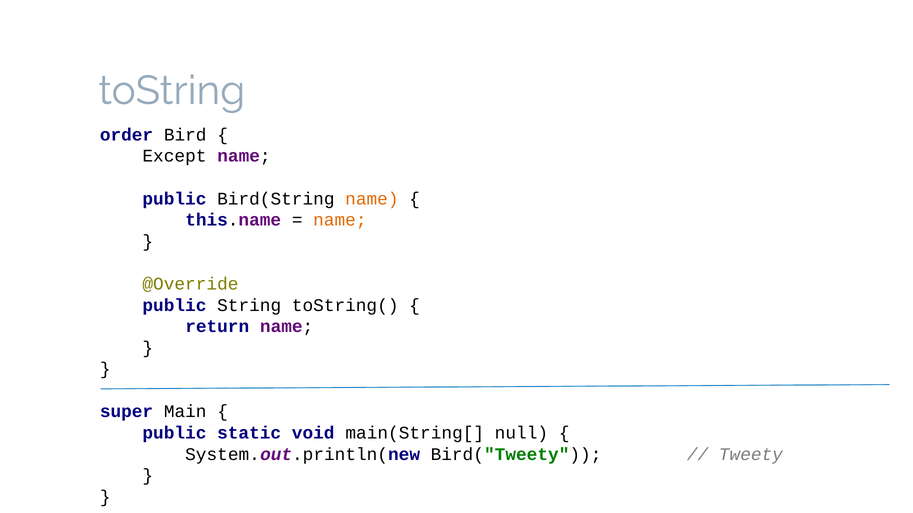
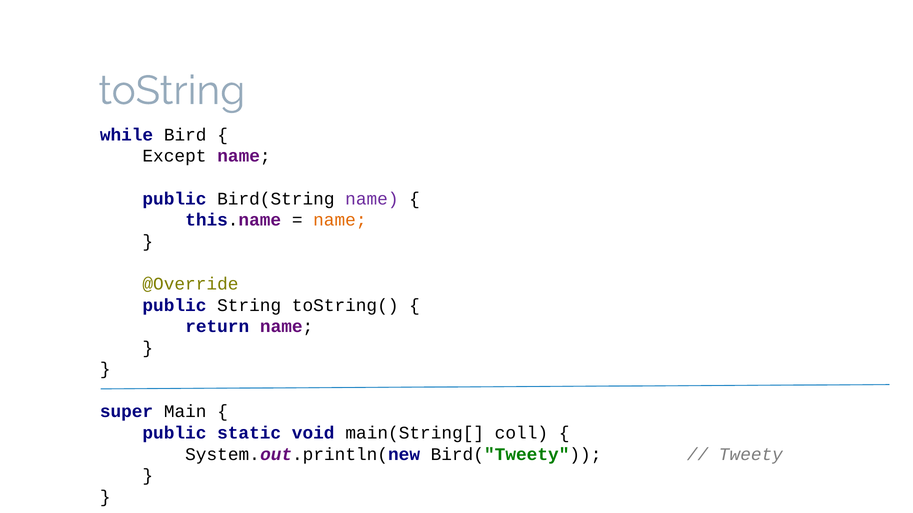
order: order -> while (127, 135)
name colour: orange -> purple (372, 199)
null: null -> coll (521, 433)
